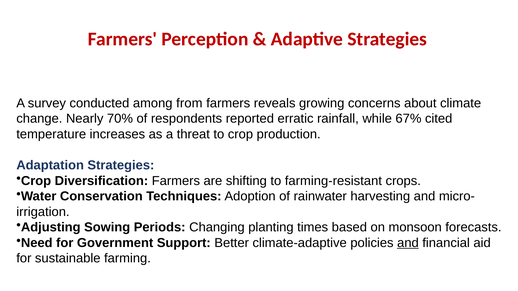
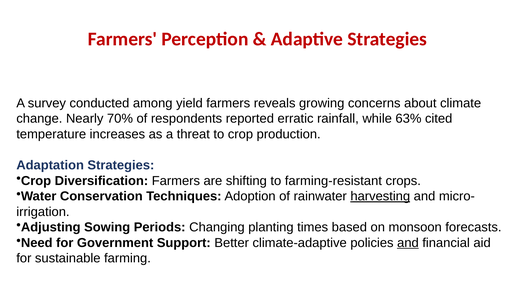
from: from -> yield (189, 103)
67%: 67% -> 63% (408, 119)
harvesting underline: none -> present (380, 197)
